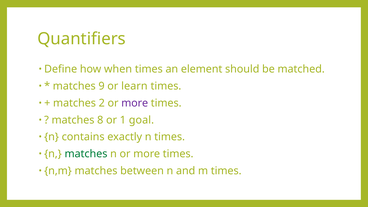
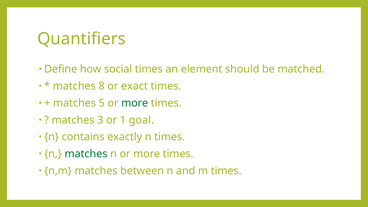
when: when -> social (118, 69)
9: 9 -> 8 (102, 86)
learn: learn -> exact (134, 86)
2: 2 -> 5 (102, 103)
more colour: purple -> green (135, 103)
8: 8 -> 3 (100, 120)
